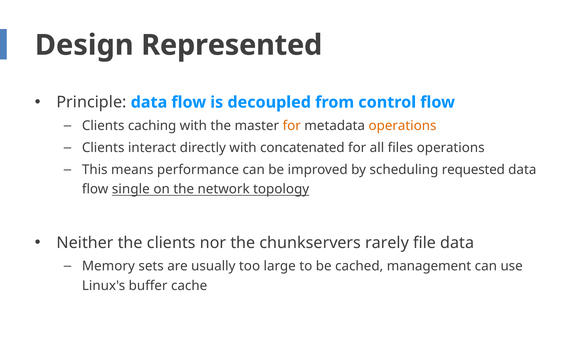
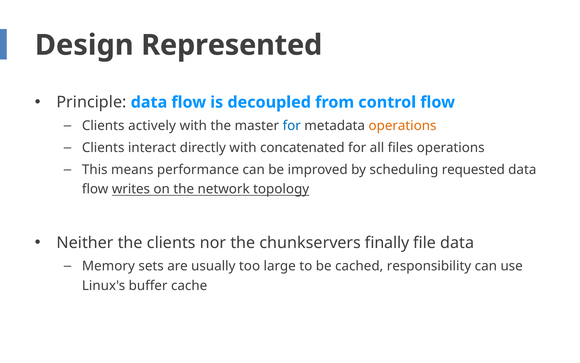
caching: caching -> actively (152, 126)
for colour: orange -> blue (292, 126)
single: single -> writes (131, 189)
rarely: rarely -> finally (387, 242)
management: management -> responsibility (429, 266)
